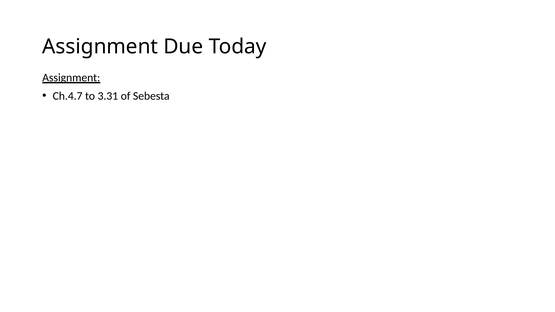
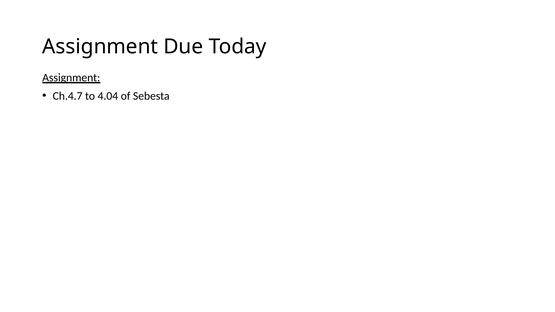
3.31: 3.31 -> 4.04 (108, 96)
